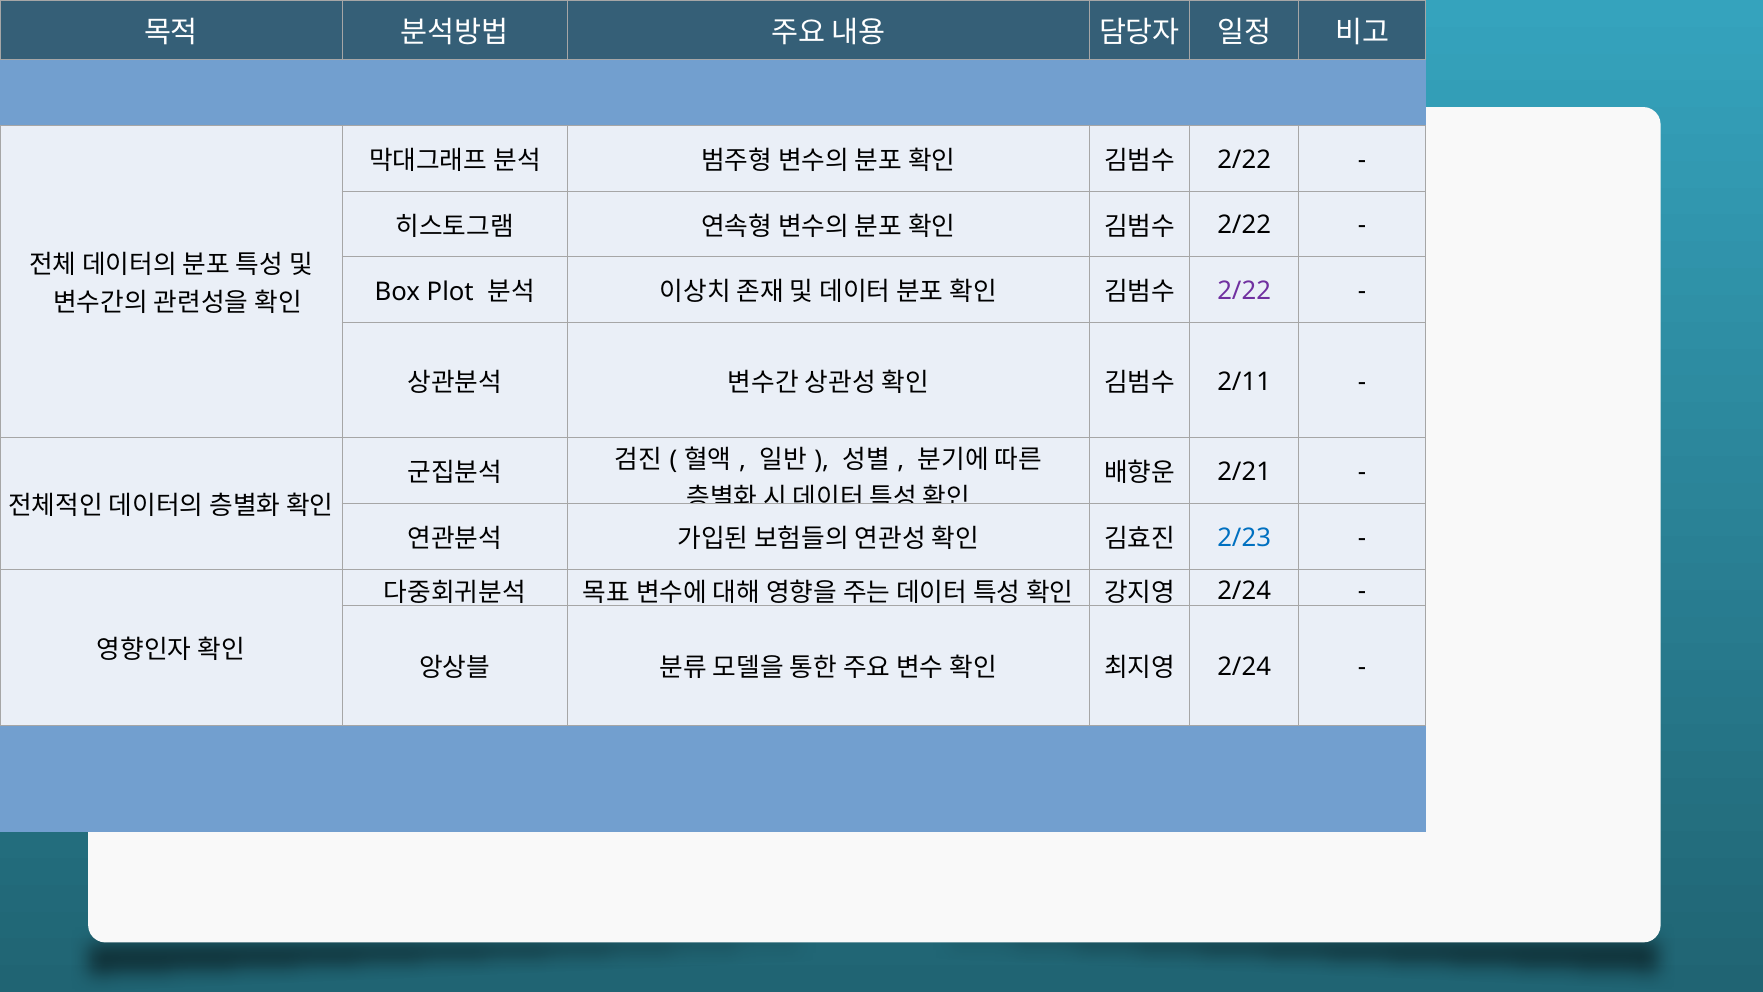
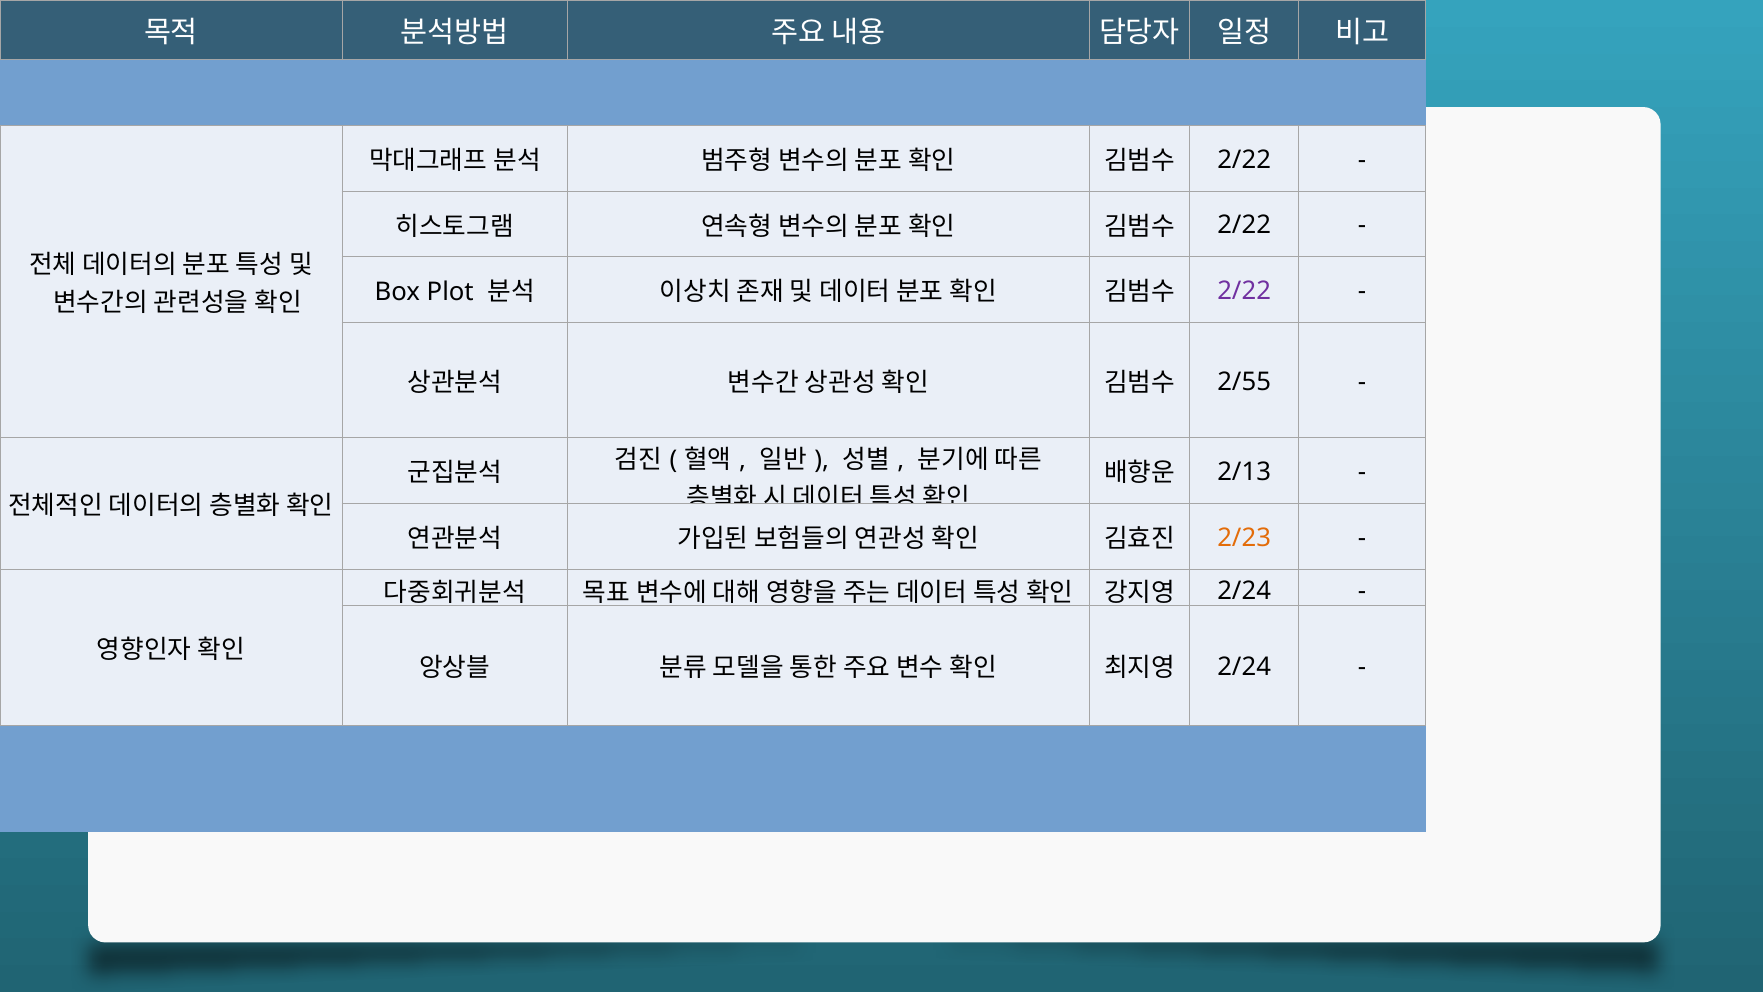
2/11: 2/11 -> 2/55 (1244, 381)
2/21: 2/21 -> 2/13 (1244, 472)
2/23 colour: blue -> orange (1244, 538)
